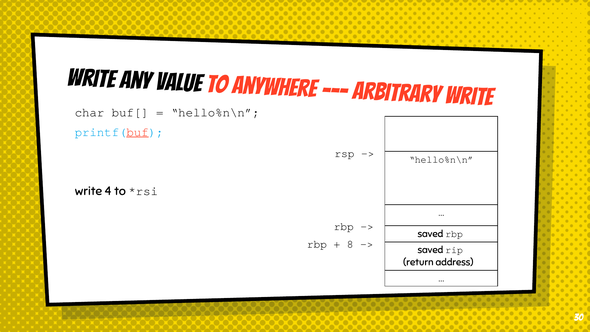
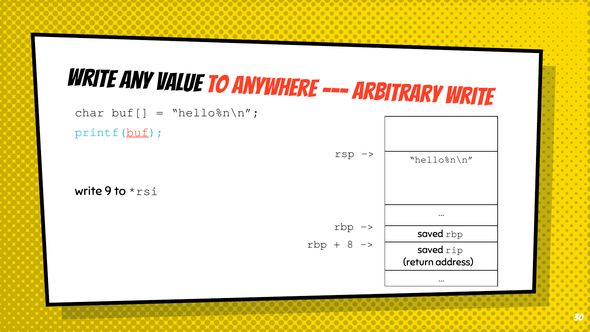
4: 4 -> 9 (108, 191)
